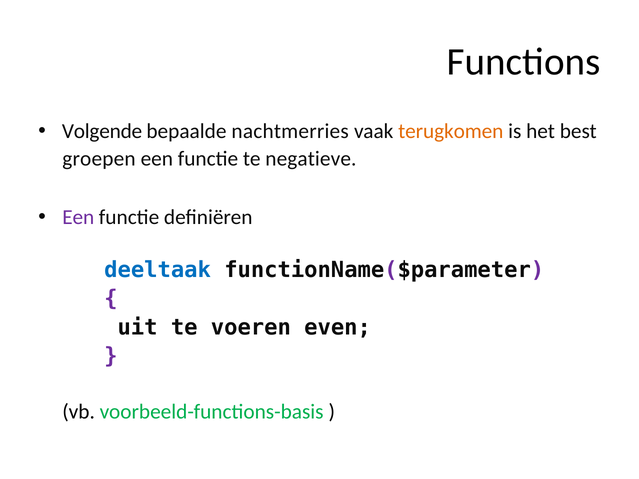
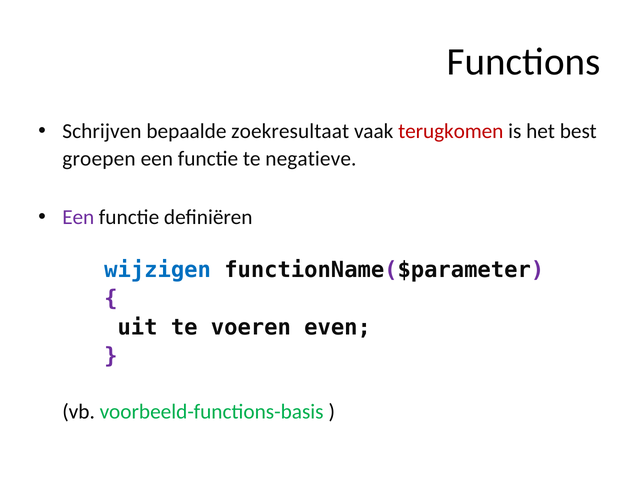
Volgende: Volgende -> Schrijven (102, 131)
nachtmerries: nachtmerries -> zoekresultaat (290, 131)
terugkomen colour: orange -> red (451, 131)
deeltaak: deeltaak -> wijzigen (158, 270)
